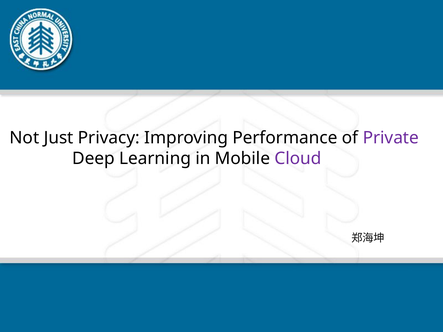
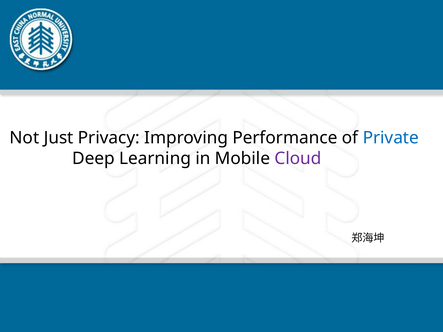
Private colour: purple -> blue (391, 138)
